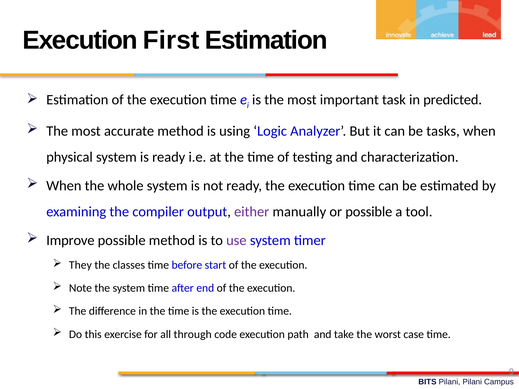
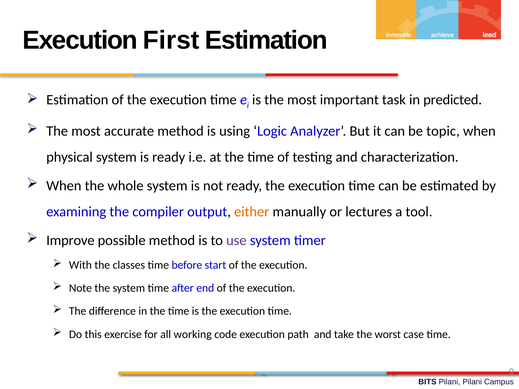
tasks: tasks -> topic (443, 131)
either colour: purple -> orange (252, 212)
or possible: possible -> lectures (369, 212)
They: They -> With (80, 265)
through: through -> working (193, 334)
